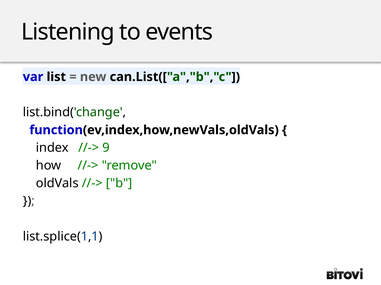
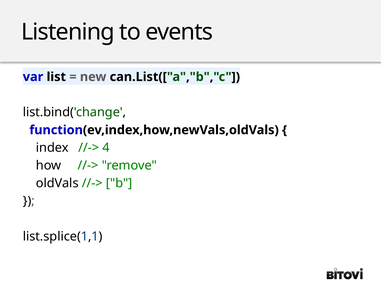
9: 9 -> 4 (106, 148)
